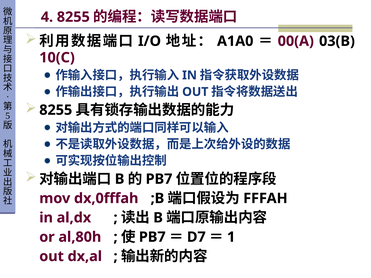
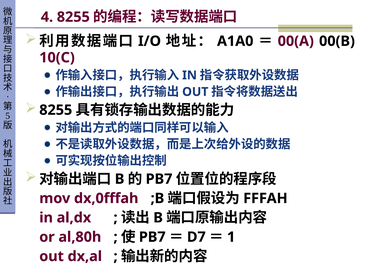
03(B: 03(B -> 00(B (337, 41)
